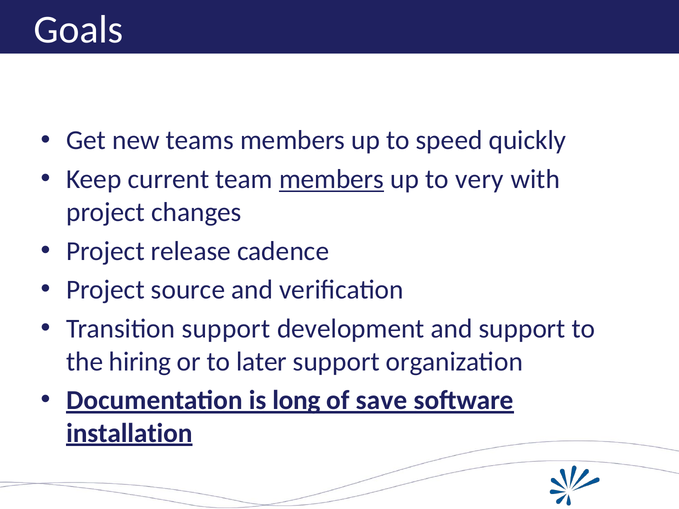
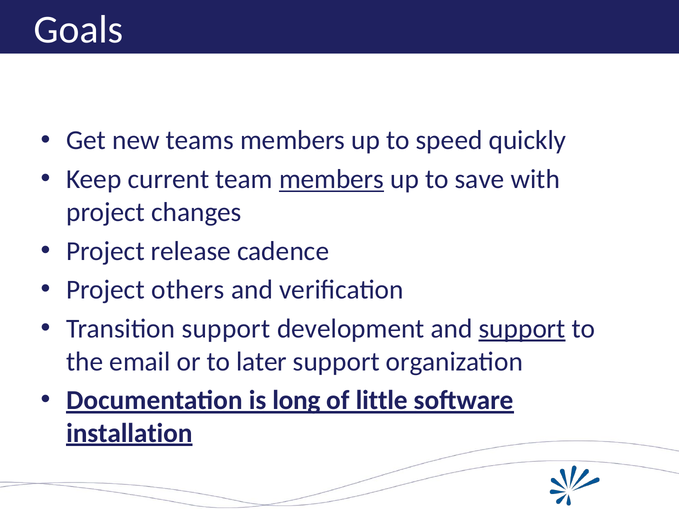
very: very -> save (480, 179)
source: source -> others (188, 290)
support underline: none -> present (522, 329)
hiring: hiring -> email (140, 362)
save: save -> little (382, 401)
